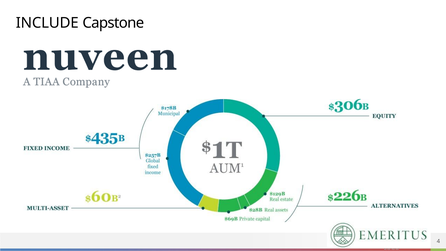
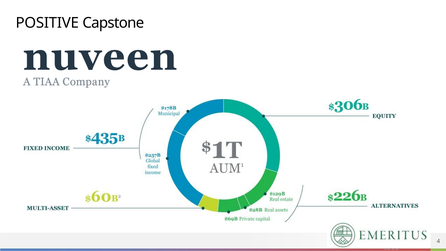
INCLUDE: INCLUDE -> POSITIVE (47, 23)
